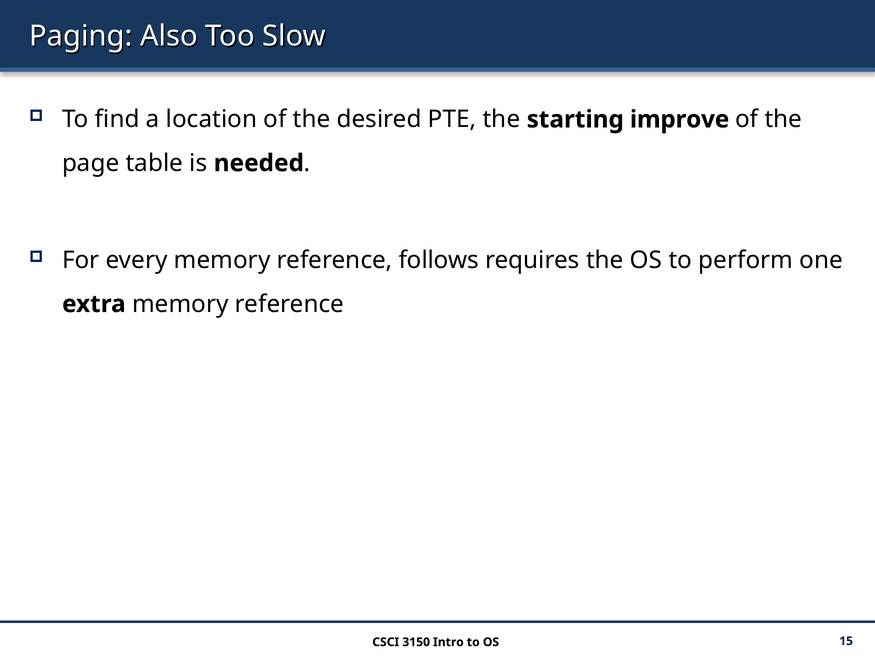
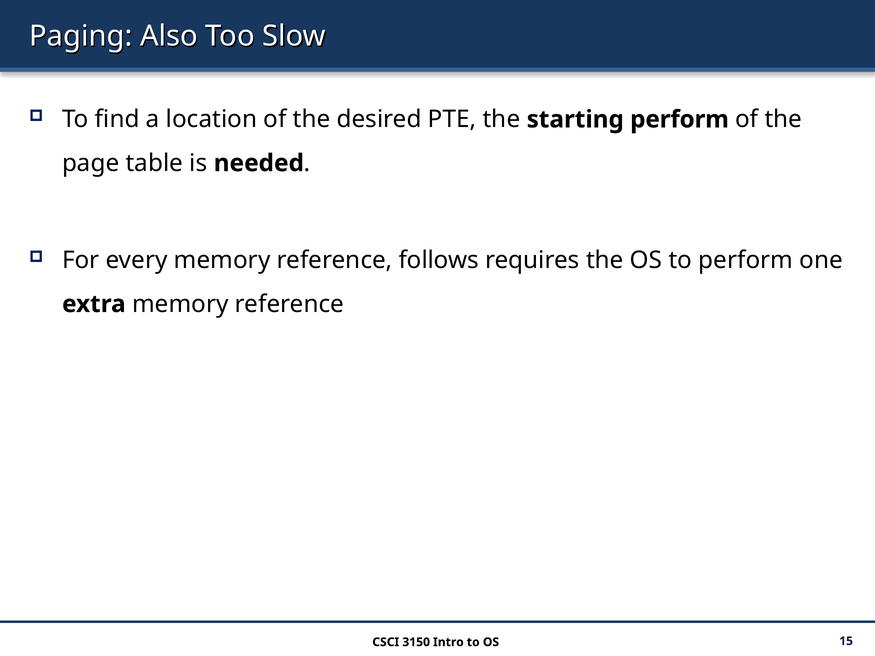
starting improve: improve -> perform (680, 119)
